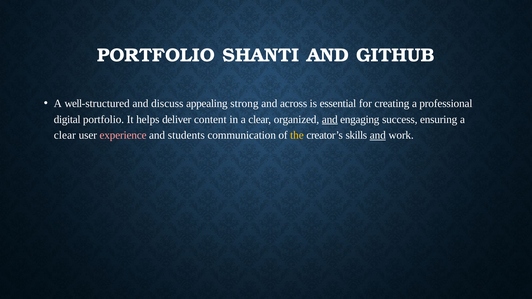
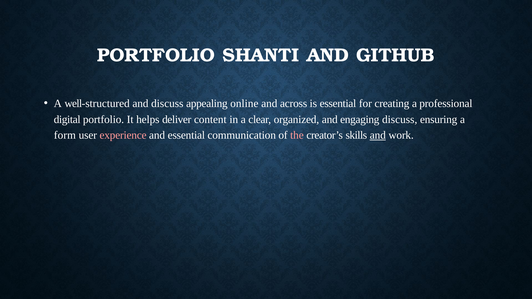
strong: strong -> online (244, 104)
and underline: present -> none (330, 119)
engaging success: success -> discuss (400, 119)
clear: clear -> form (65, 135)
and students: students -> essential (186, 135)
the colour: yellow -> pink (297, 135)
